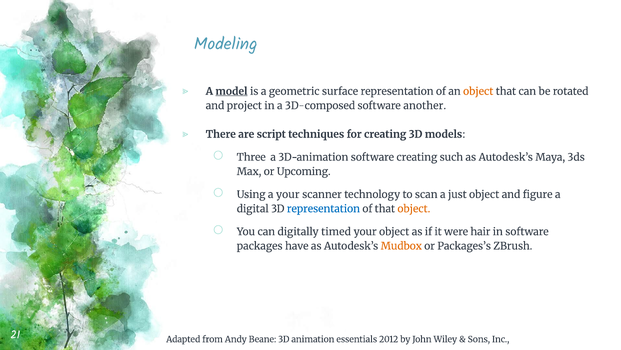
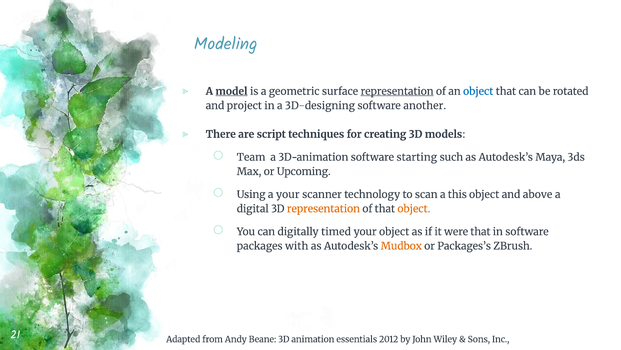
representation underline: none -> present (397, 91)
object colour: orange -> blue (478, 91)
3D-composed: 3D-composed -> 3D-designing (320, 106)
Three: Three -> Team (251, 157)
software creating: creating -> starting (417, 157)
just: just -> this (457, 194)
figure: figure -> above (538, 194)
representation colour: blue -> orange (323, 208)
were hair: hair -> that (480, 231)
have: have -> with (297, 246)
